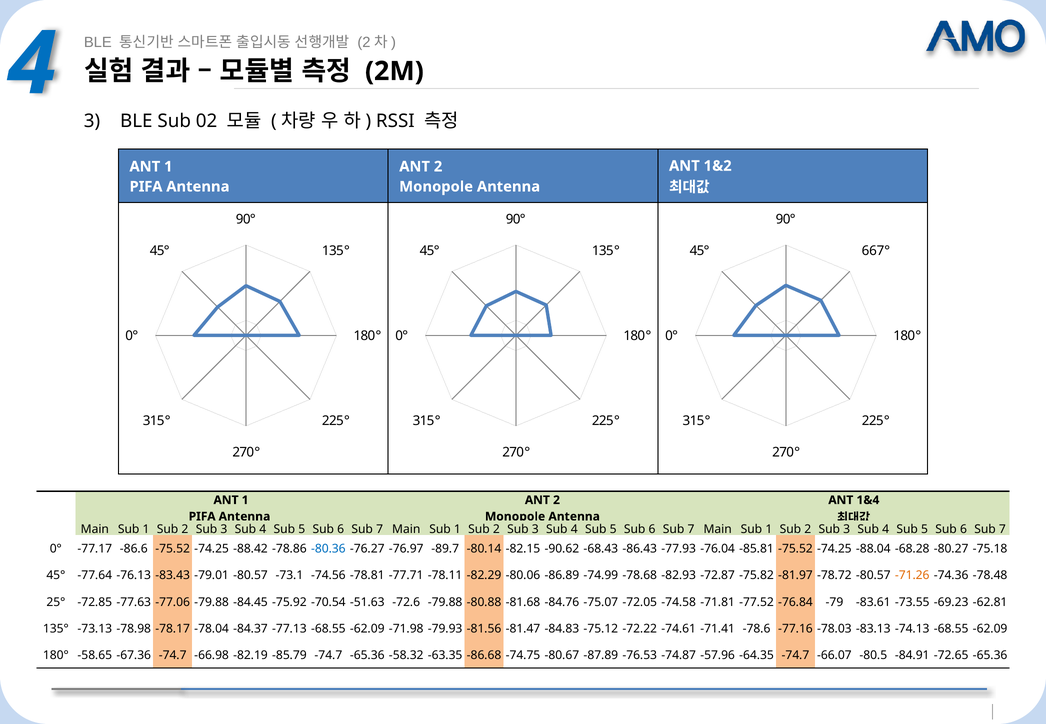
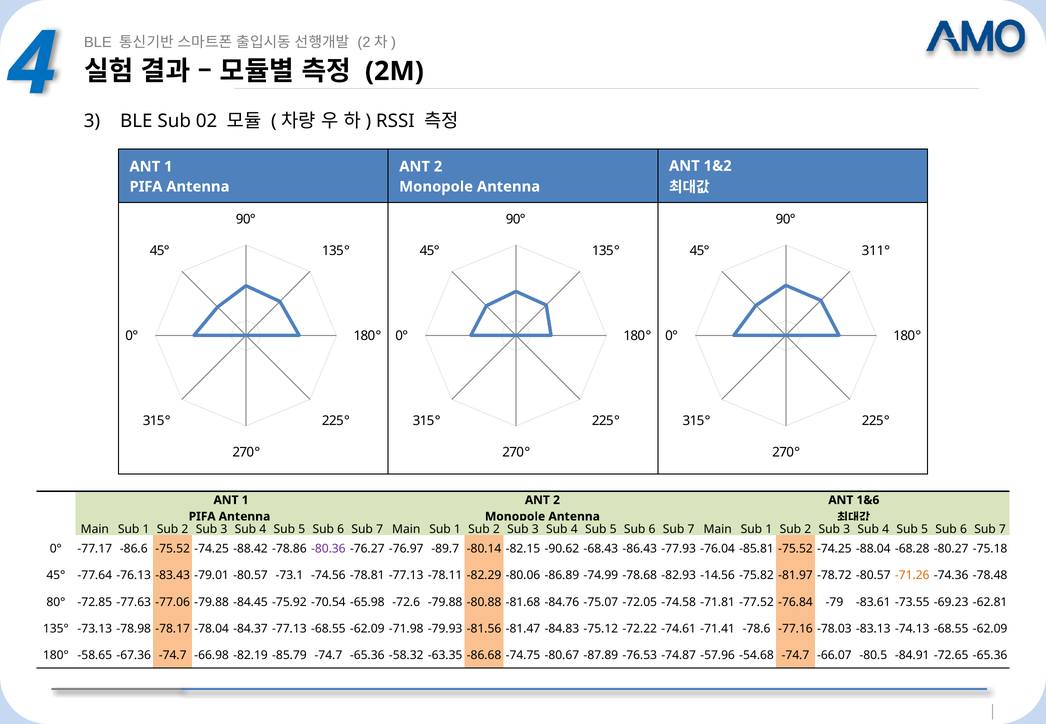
667°: 667° -> 311° (876, 251)
1&4: 1&4 -> 1&6 (868, 500)
-80.36 colour: blue -> purple (328, 549)
-78.81 -77.71: -77.71 -> -77.13 (406, 576)
-72.87: -72.87 -> -14.56 (718, 576)
25°: 25° -> 80° (56, 602)
-51.63: -51.63 -> -65.98 (367, 602)
-64.35: -64.35 -> -54.68 (757, 655)
